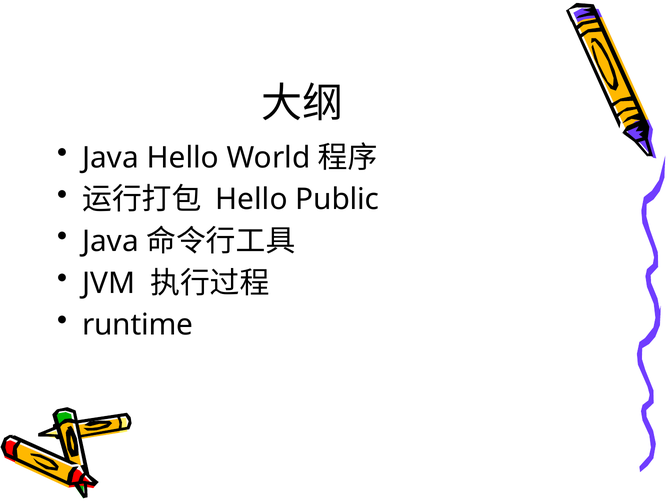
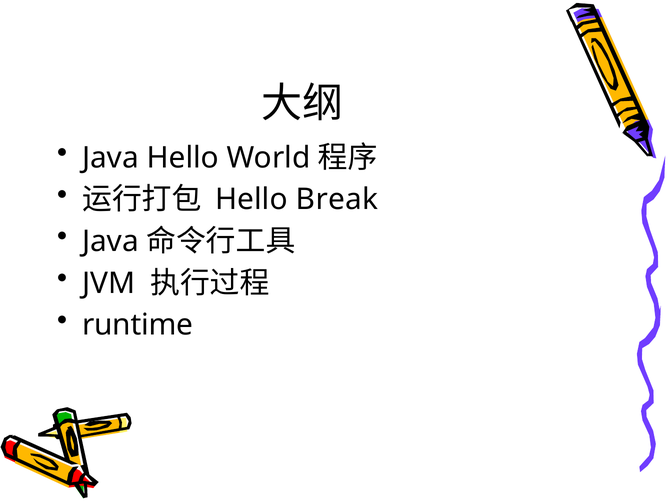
Public: Public -> Break (337, 199)
